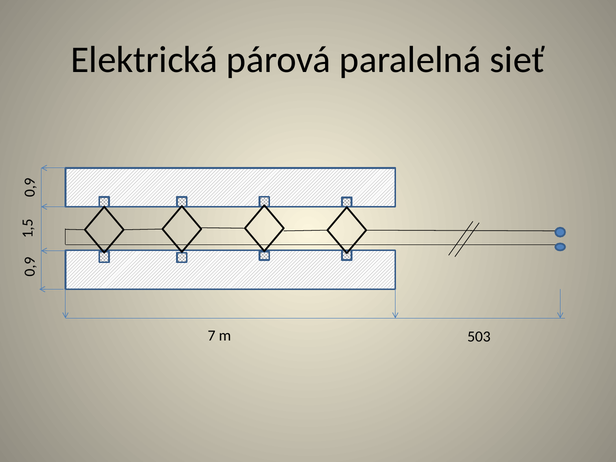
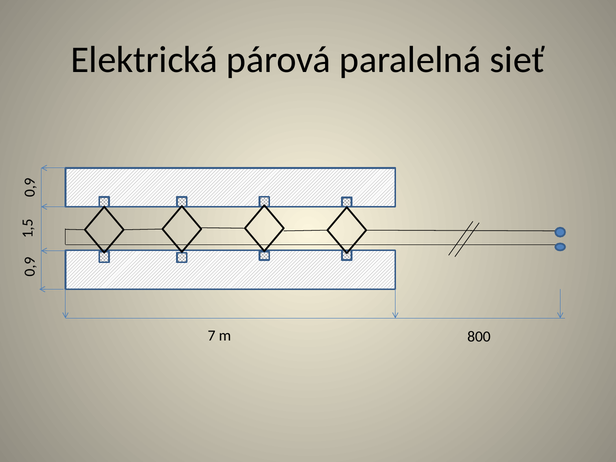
503: 503 -> 800 (479, 337)
